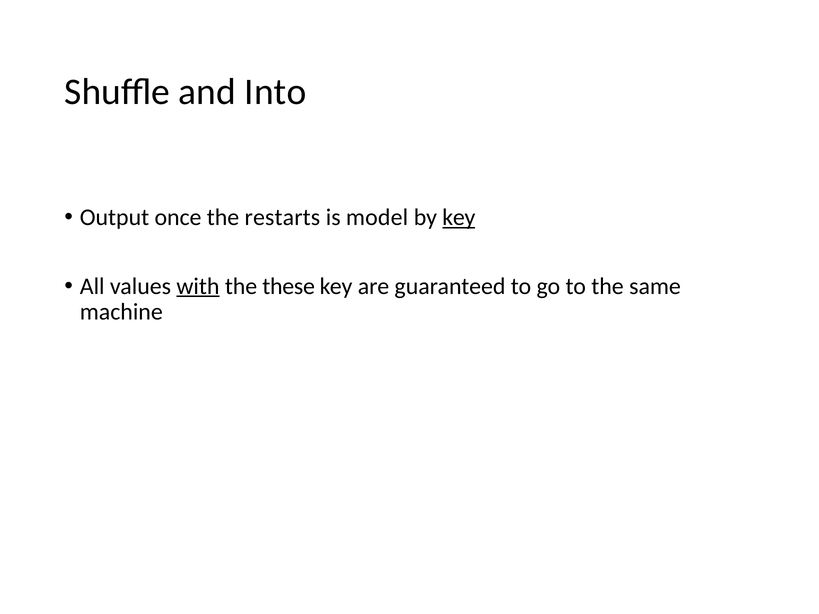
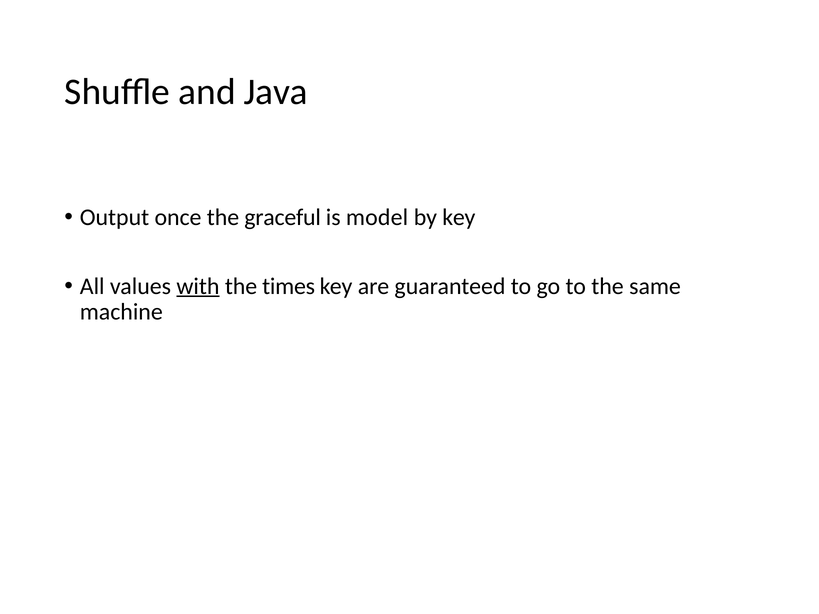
Into: Into -> Java (276, 92)
restarts: restarts -> graceful (283, 218)
key underline: present -> none (459, 218)
these: these -> times (289, 286)
